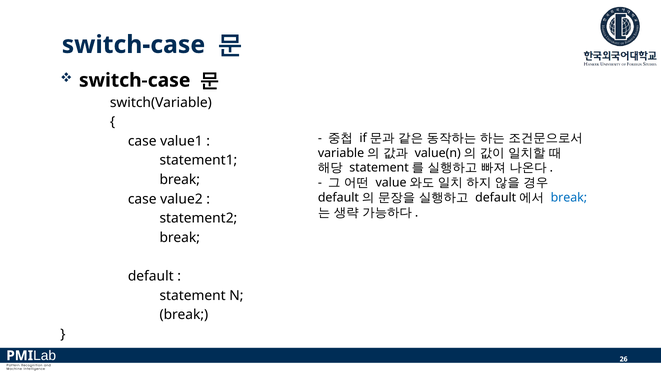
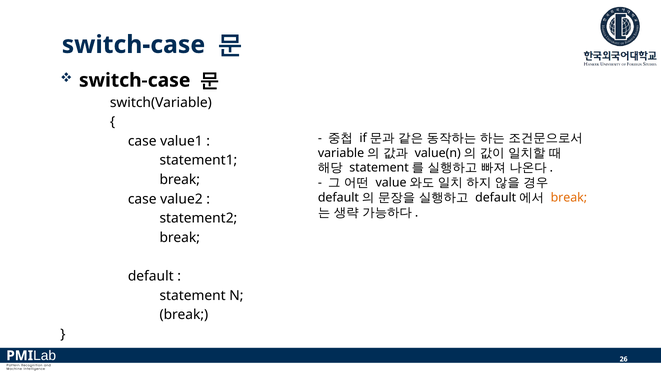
break colour: blue -> orange (569, 198)
